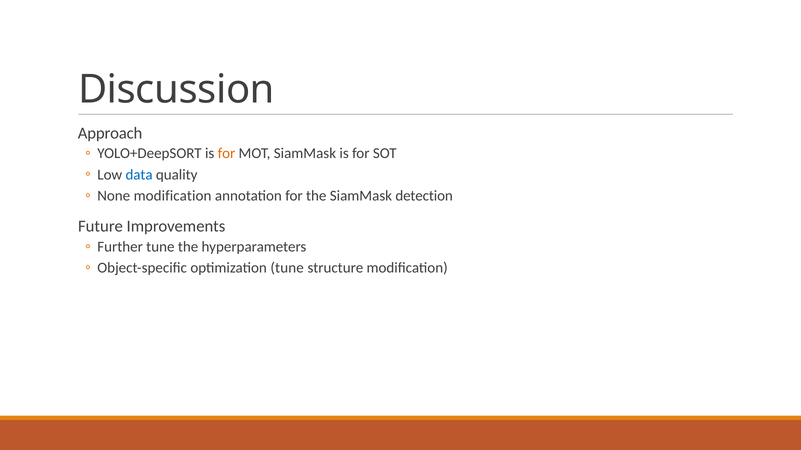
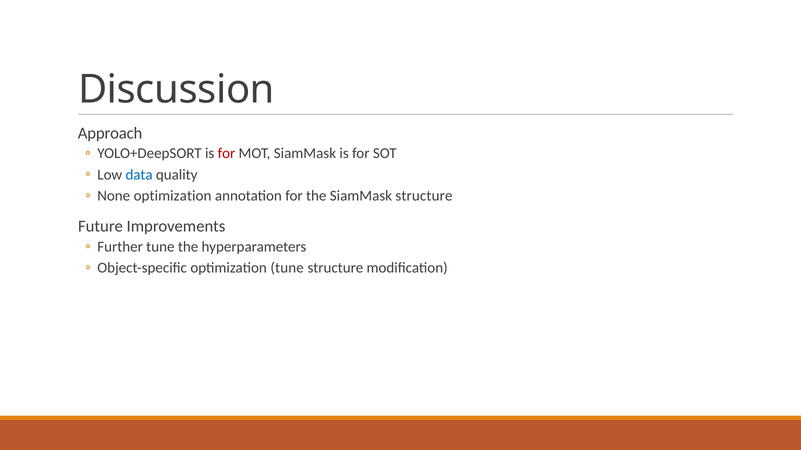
for colour: orange -> red (226, 154)
None modification: modification -> optimization (173, 196)
SiamMask detection: detection -> structure (424, 196)
